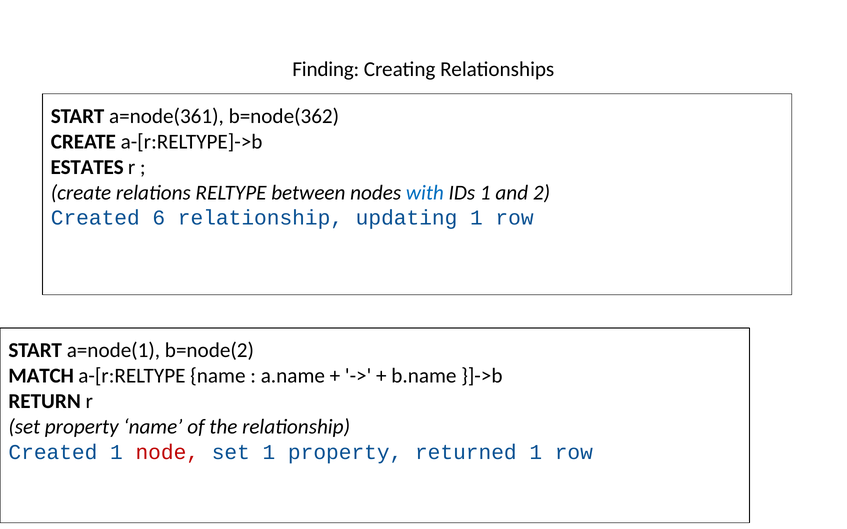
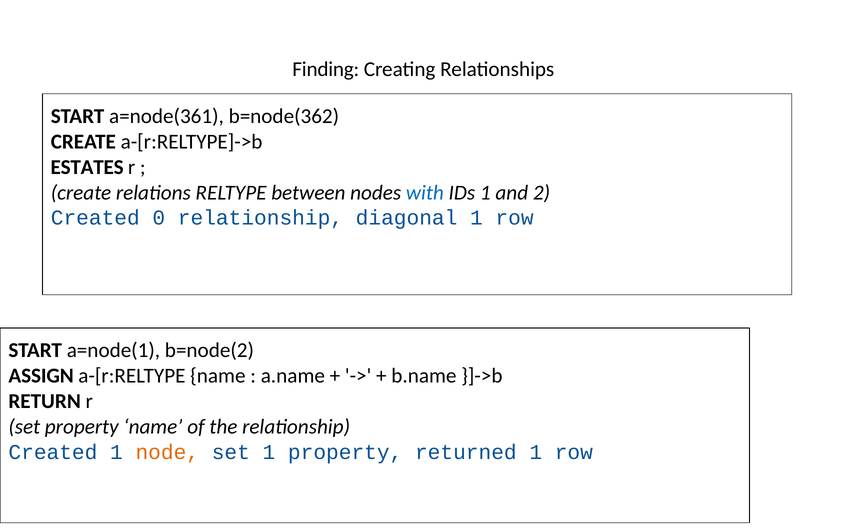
6: 6 -> 0 (159, 218)
updating: updating -> diagonal (407, 218)
MATCH: MATCH -> ASSIGN (41, 376)
node colour: red -> orange (167, 452)
